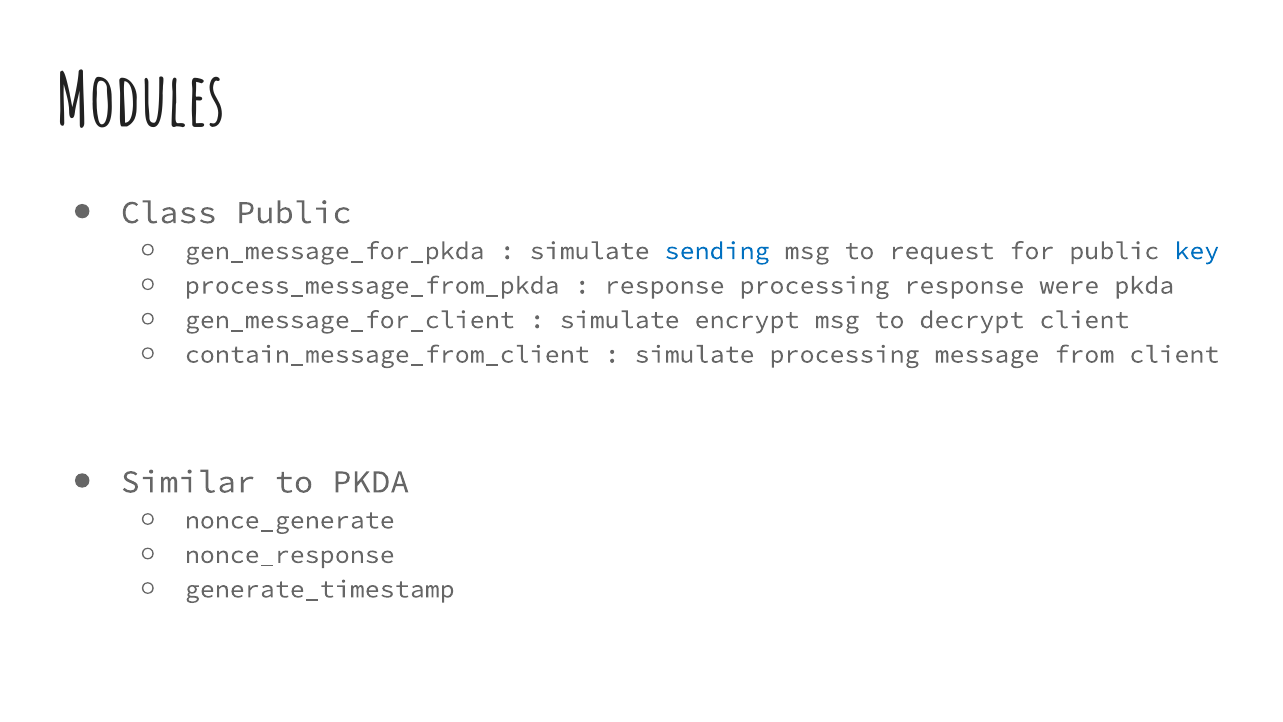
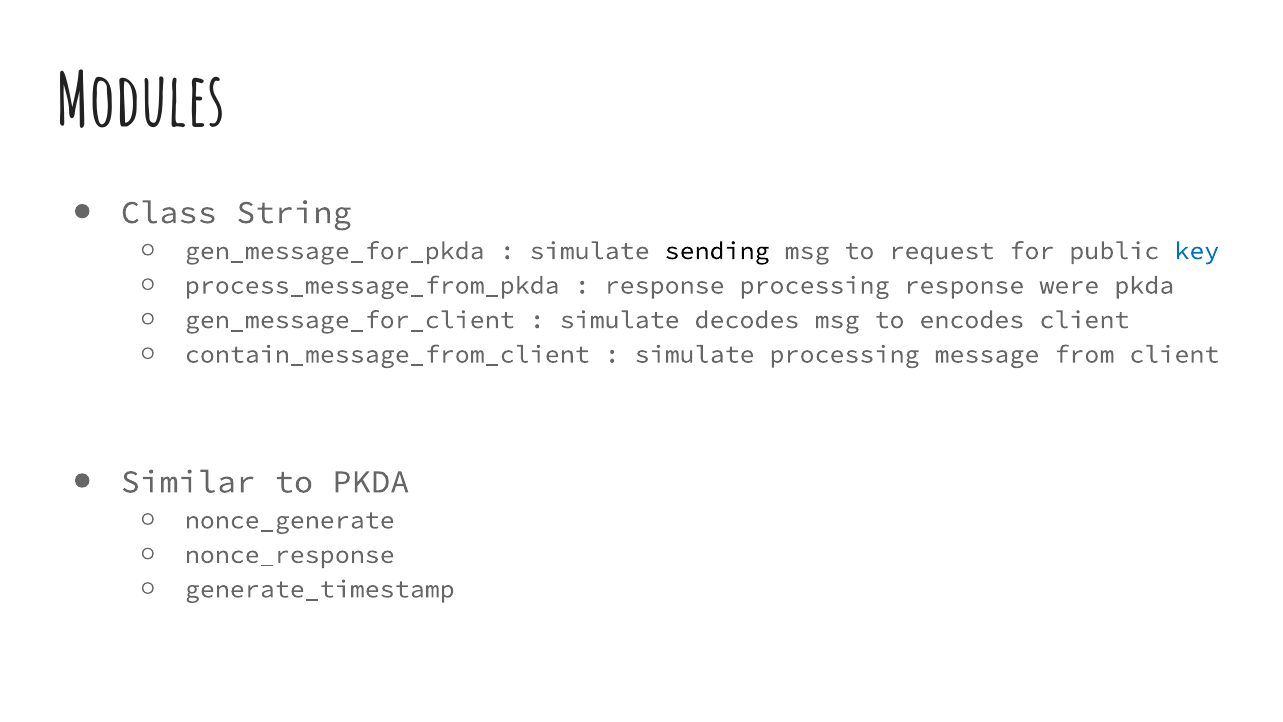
Class Public: Public -> String (294, 212)
sending colour: blue -> black (717, 251)
encrypt: encrypt -> decodes (747, 320)
decrypt: decrypt -> encodes (972, 320)
